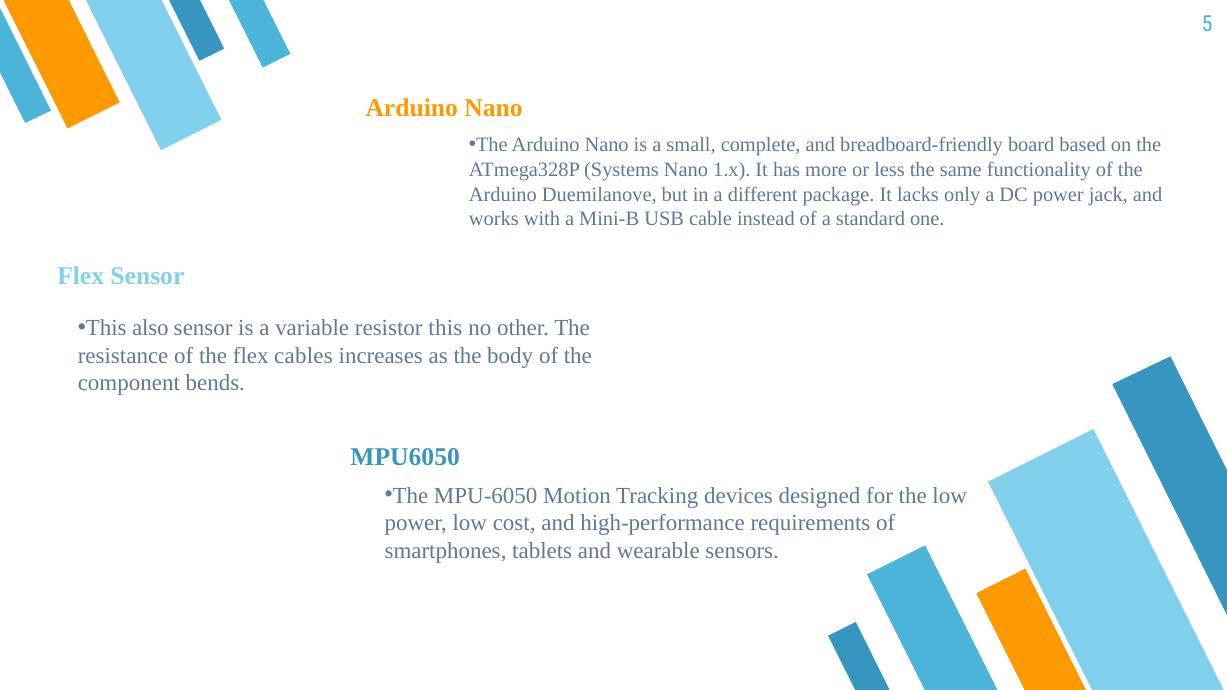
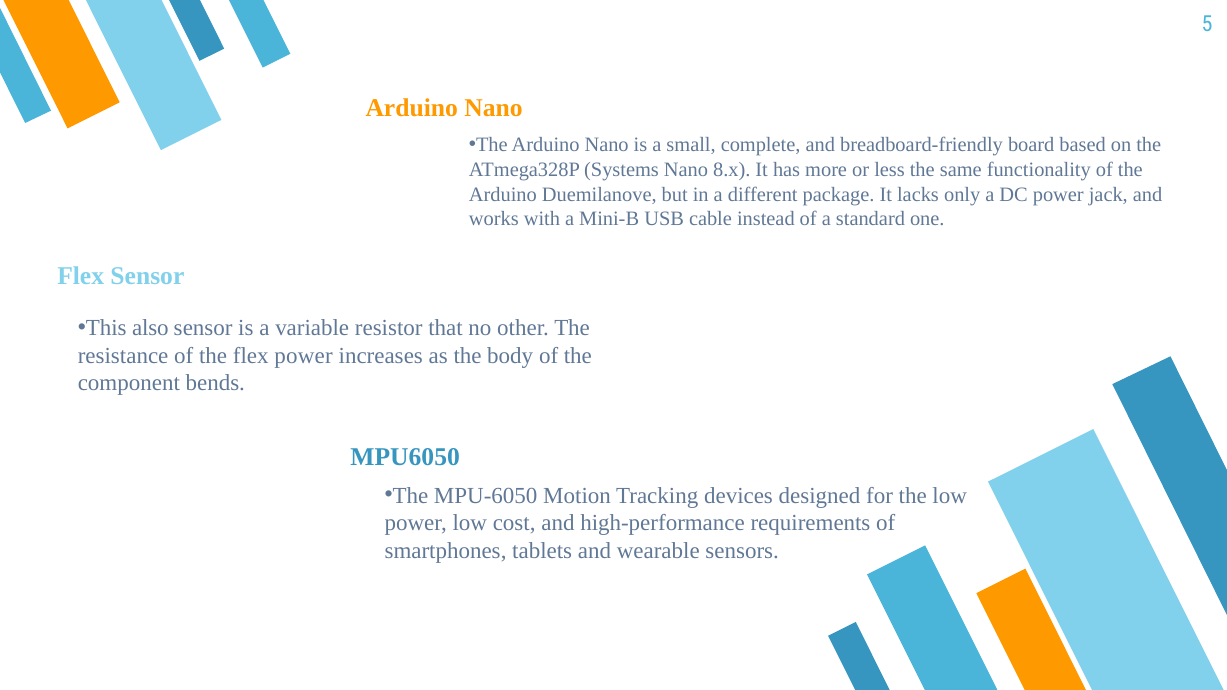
1.x: 1.x -> 8.x (732, 170)
resistor this: this -> that (445, 328)
flex cables: cables -> power (303, 356)
